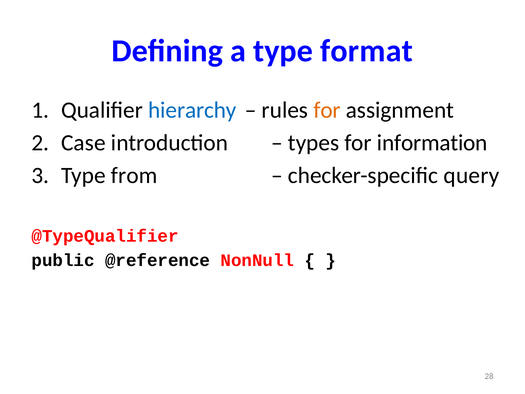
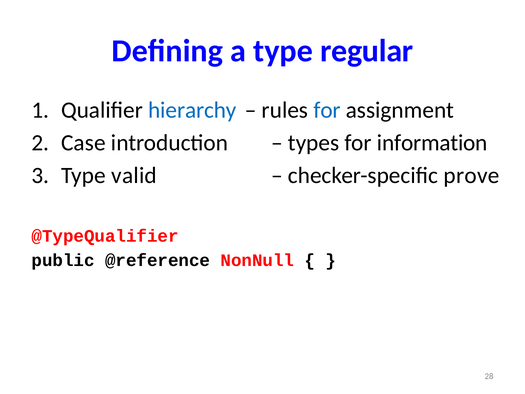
format: format -> regular (367, 51)
for colour: orange -> blue (327, 110)
from: from -> valid (134, 175)
query: query -> prove (472, 175)
